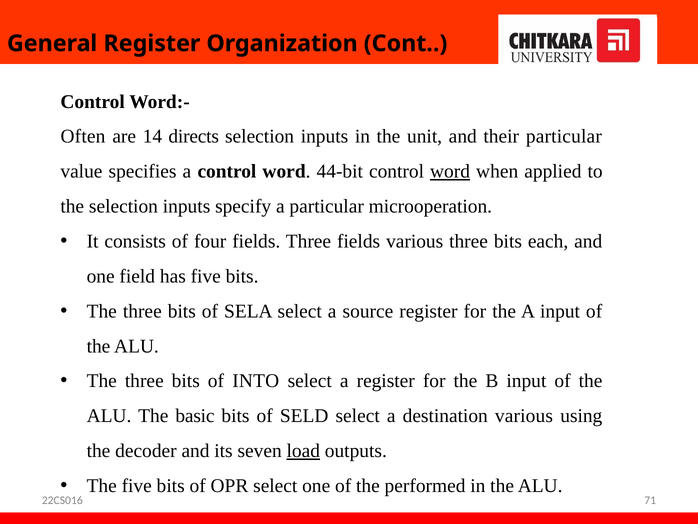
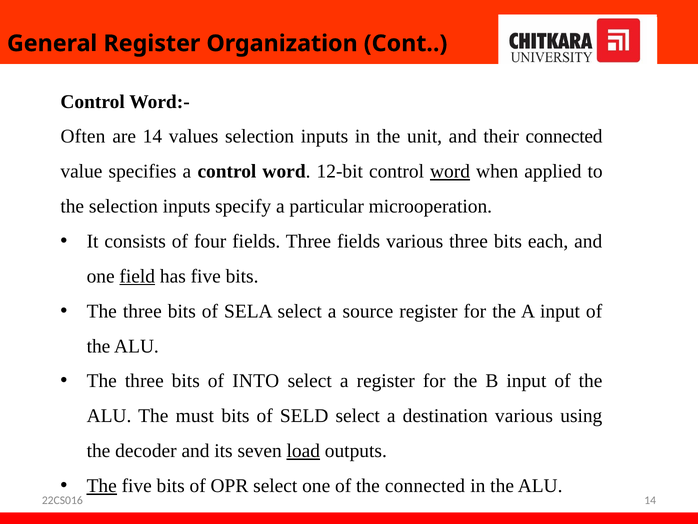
directs: directs -> values (194, 136)
their particular: particular -> connected (564, 136)
44-bit: 44-bit -> 12-bit (340, 171)
field underline: none -> present (137, 276)
basic: basic -> must (195, 416)
The underline: none -> present (102, 485)
the performed: performed -> connected (425, 485)
22CS016 71: 71 -> 14 (650, 500)
